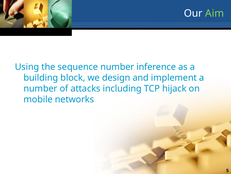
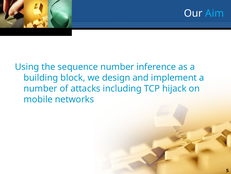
Aim colour: light green -> light blue (215, 13)
